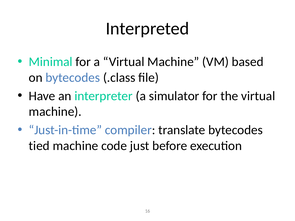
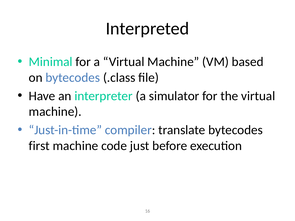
tied: tied -> first (39, 146)
